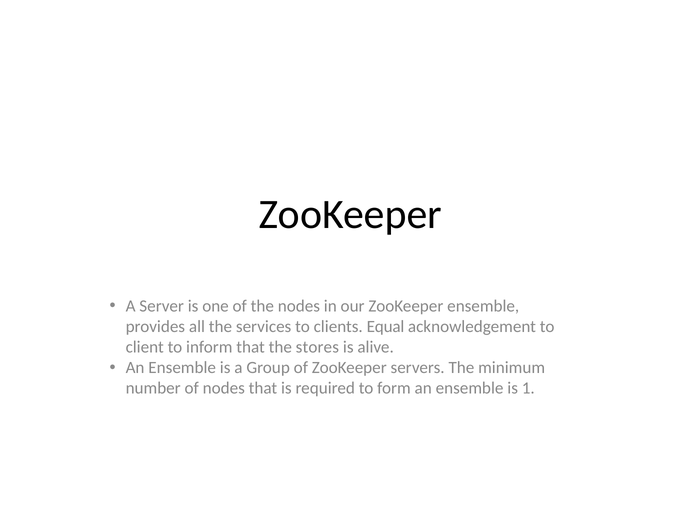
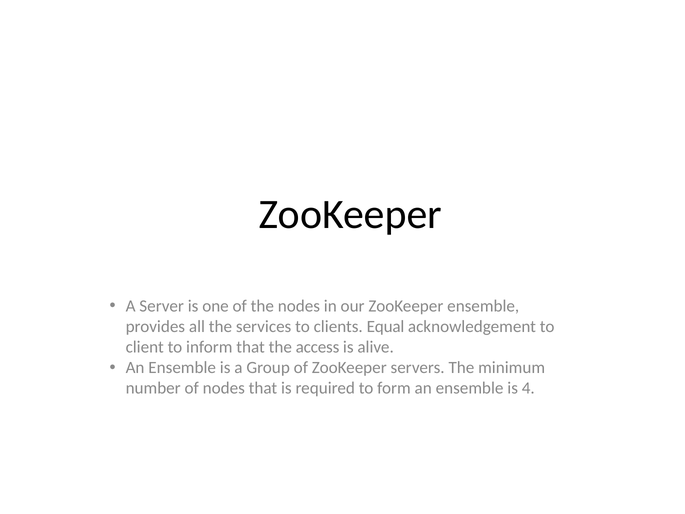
stores: stores -> access (317, 347)
1: 1 -> 4 (528, 388)
